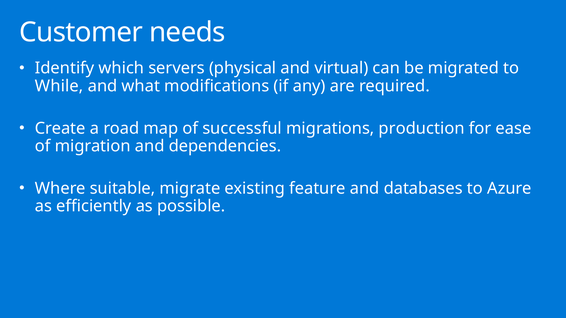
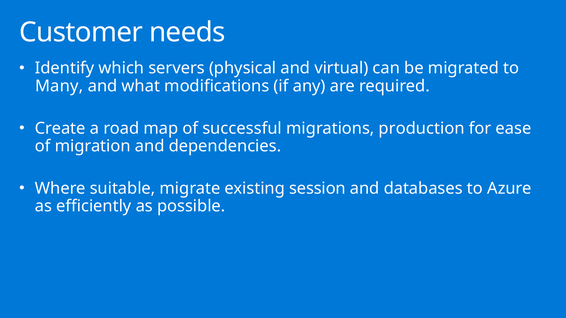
While: While -> Many (59, 86)
feature: feature -> session (317, 188)
